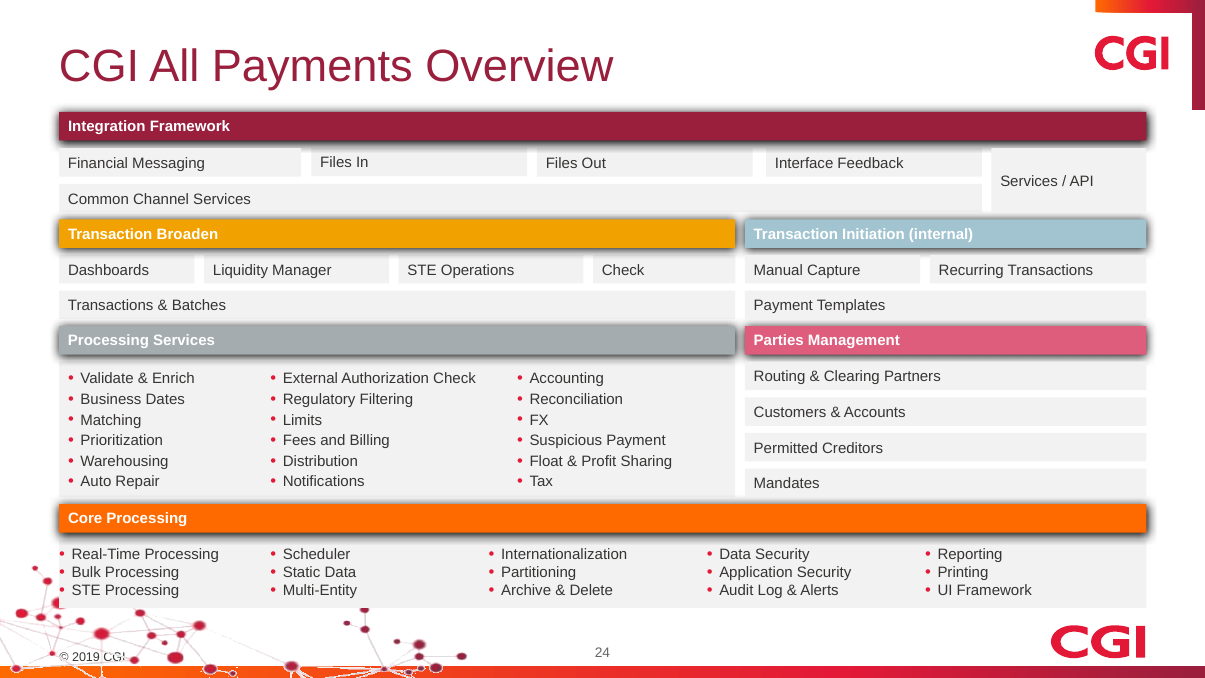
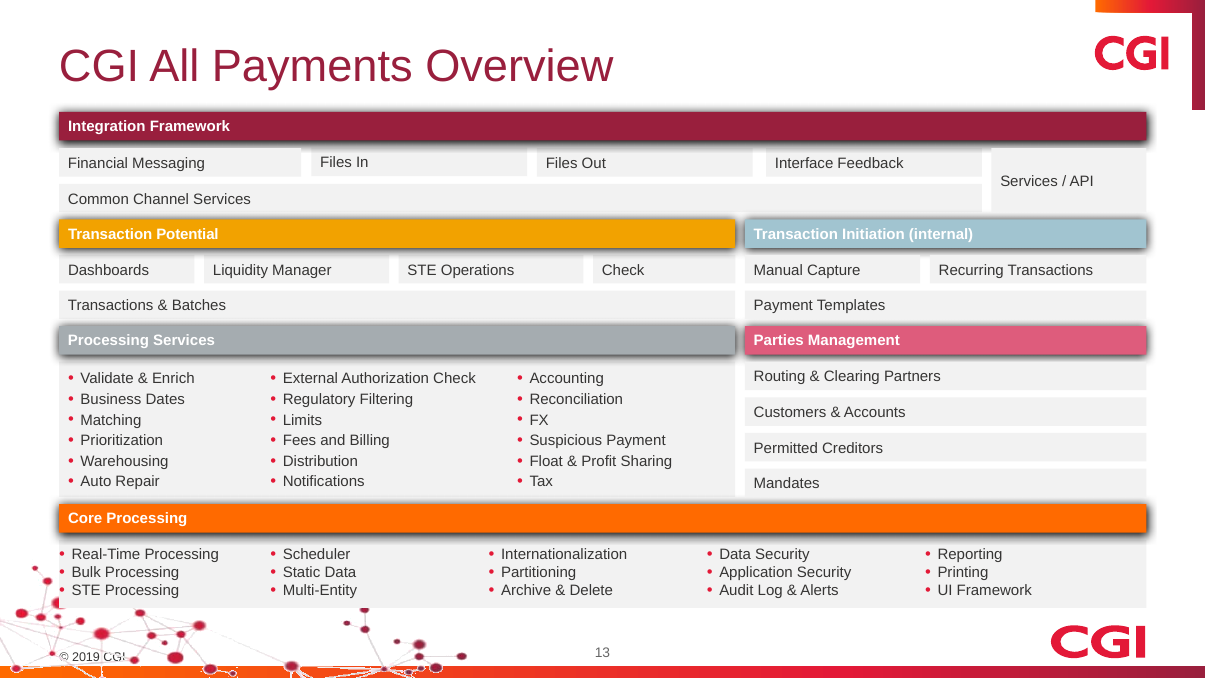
Broaden: Broaden -> Potential (188, 234)
24: 24 -> 13 (602, 653)
